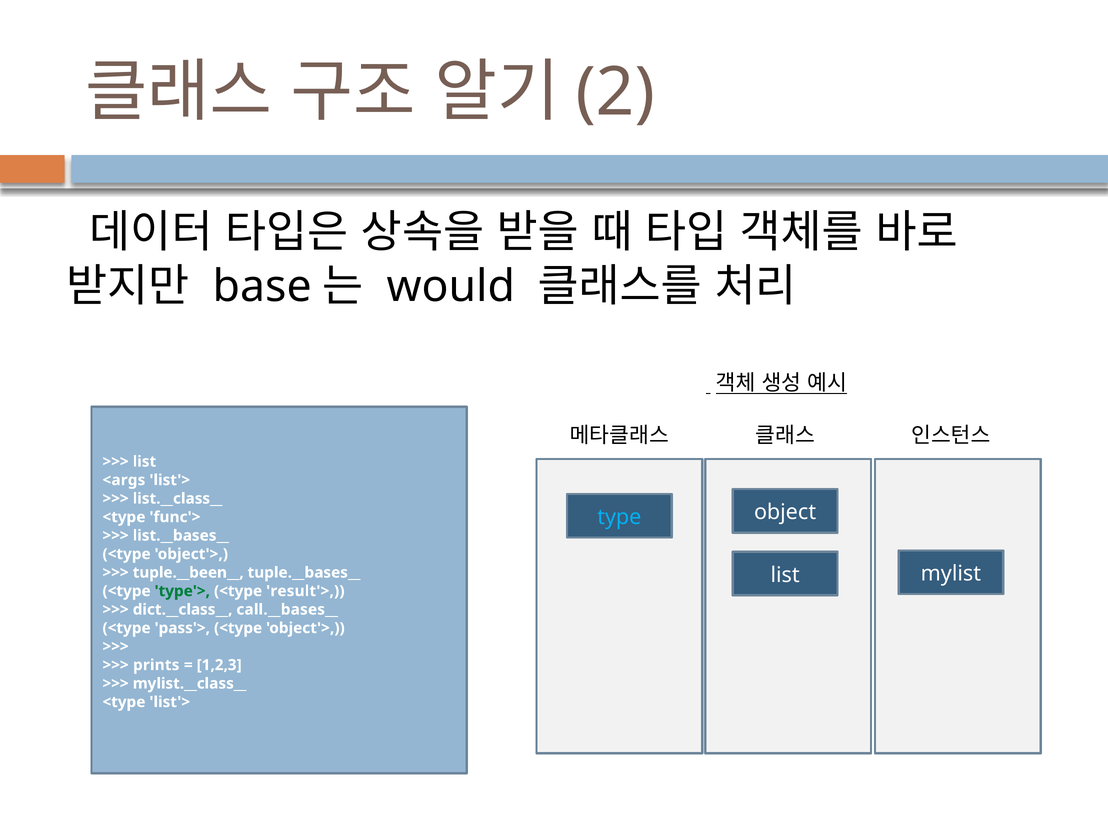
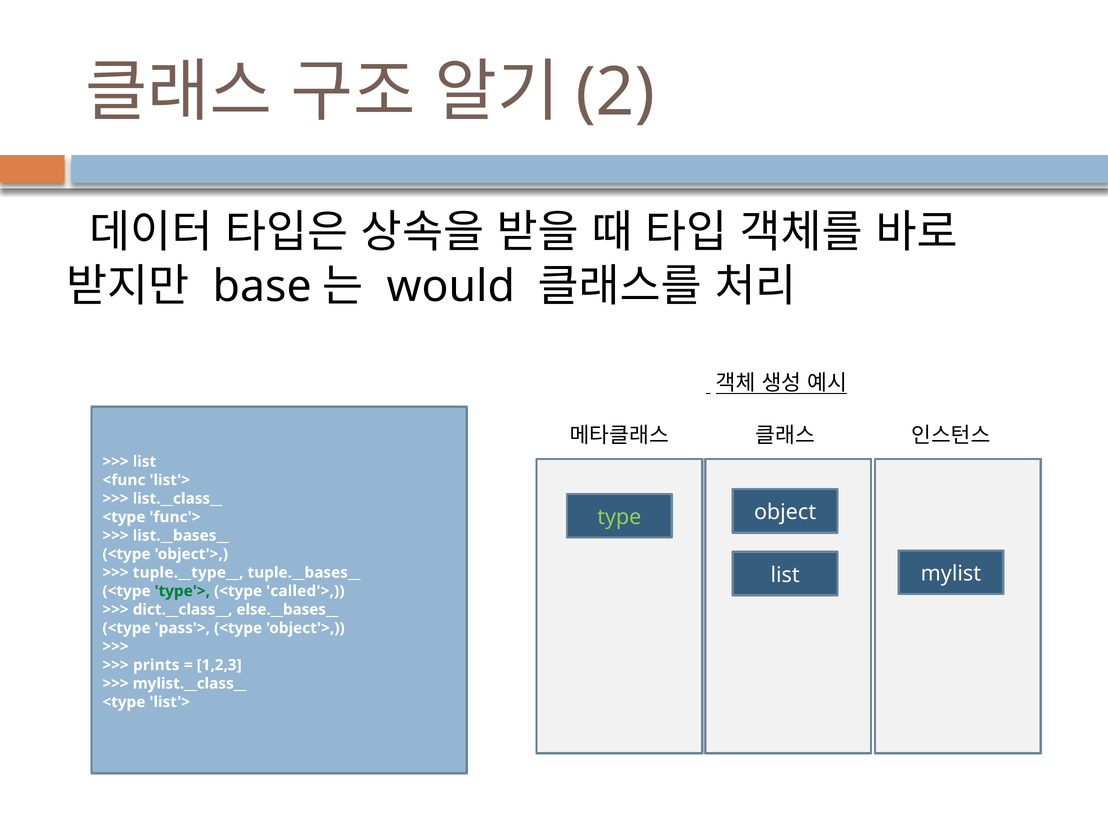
<args: <args -> <func (124, 480)
type colour: light blue -> light green (619, 517)
tuple.__been__: tuple.__been__ -> tuple.__type__ (188, 573)
result'>: result'> -> called'> (305, 591)
call.__bases__: call.__bases__ -> else.__bases__ (287, 610)
